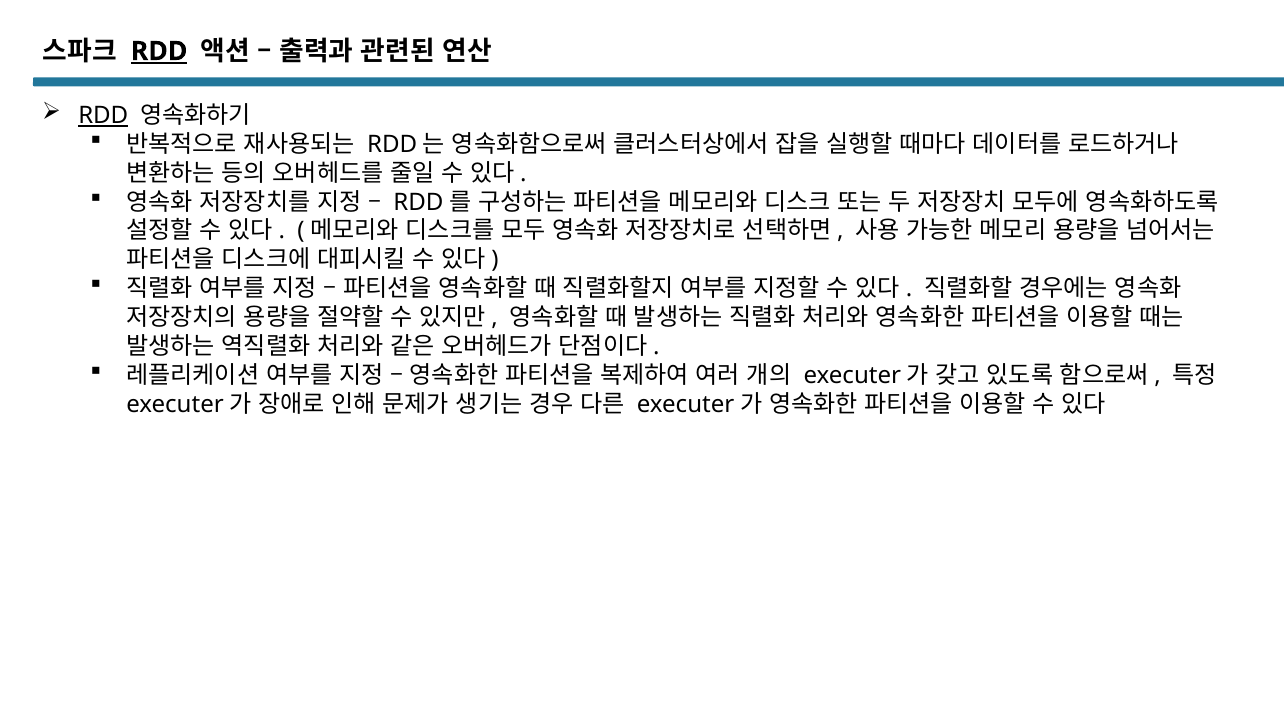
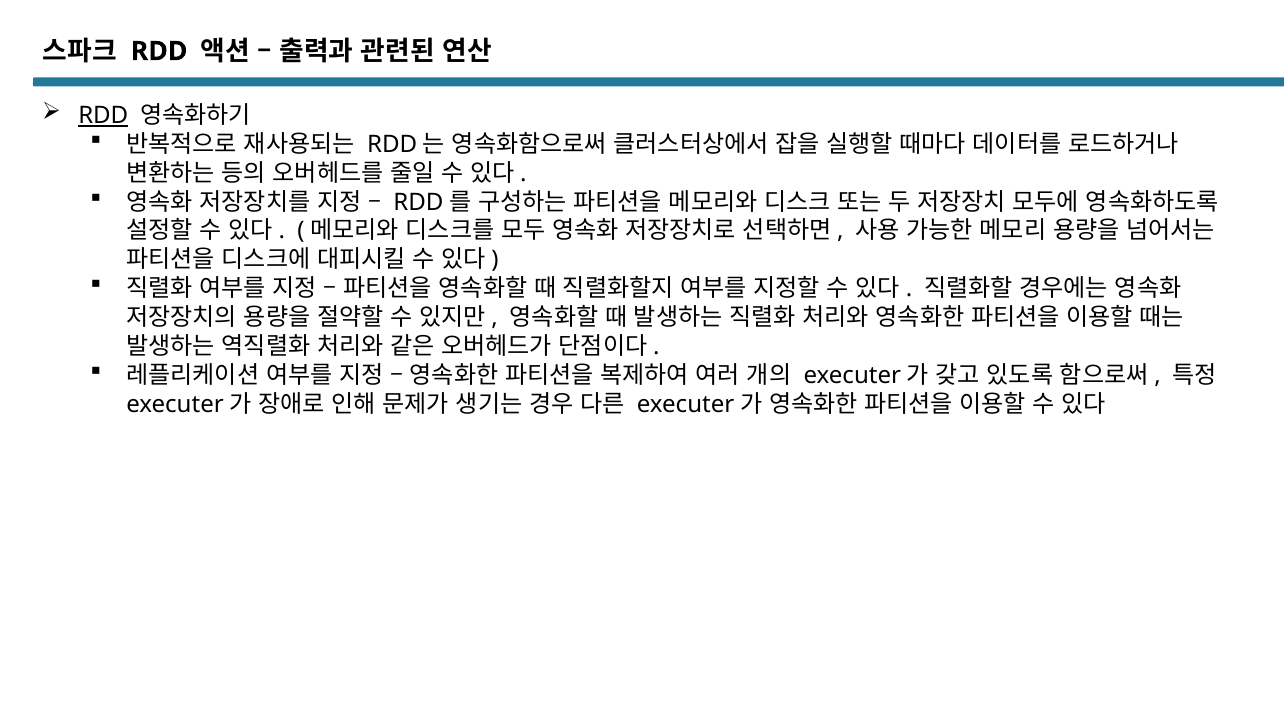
RDD underline: present -> none (159, 51)
